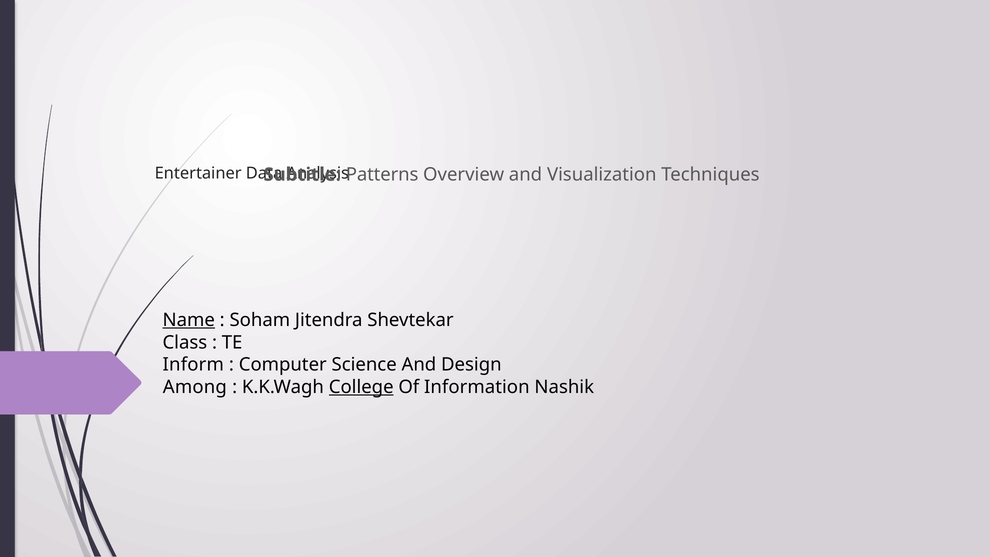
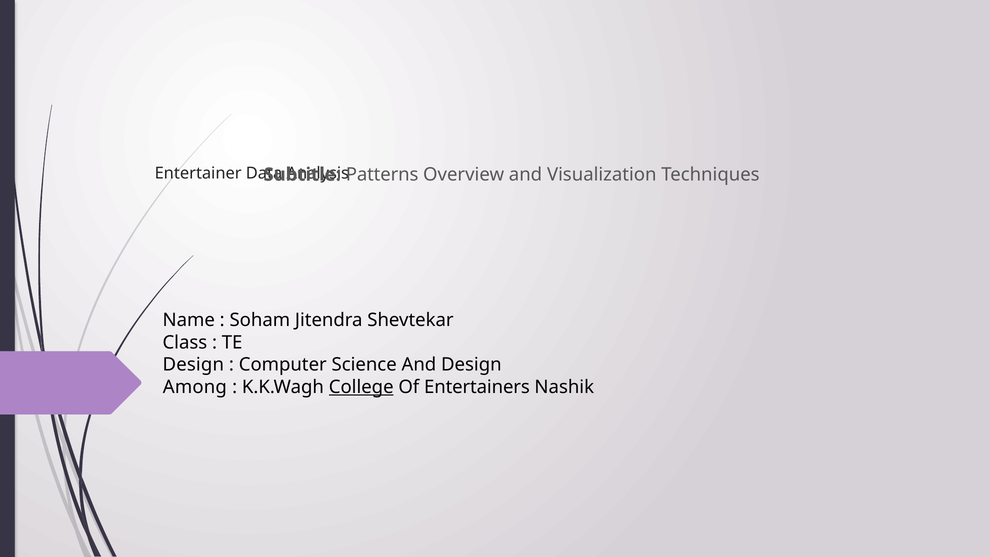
Name underline: present -> none (189, 320)
Inform: Inform -> Design (193, 365)
Information: Information -> Entertainers (477, 387)
